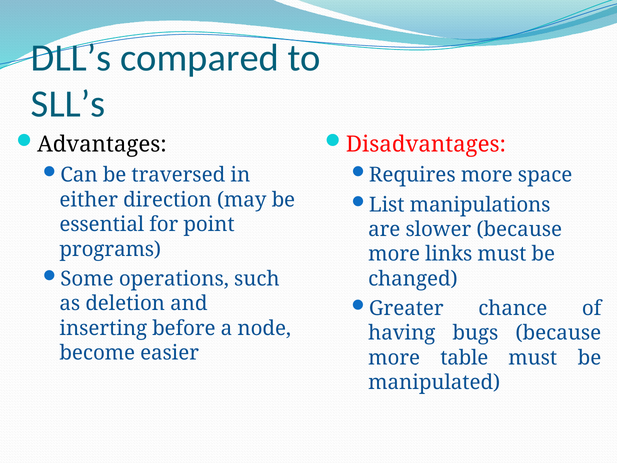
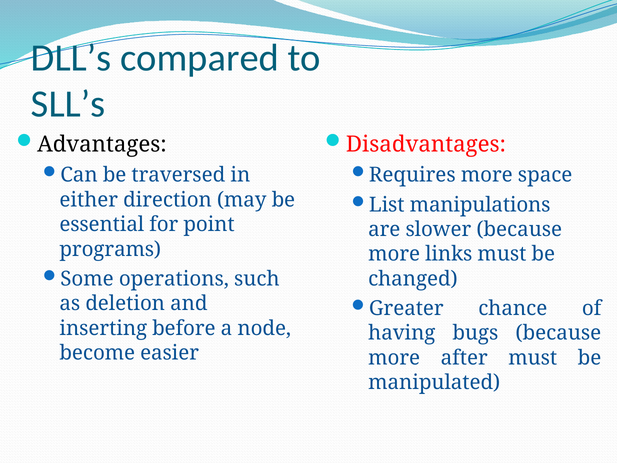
table: table -> after (464, 358)
